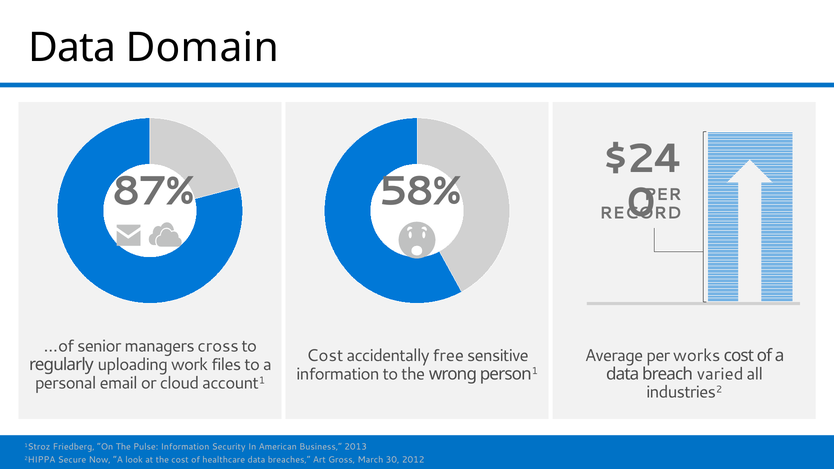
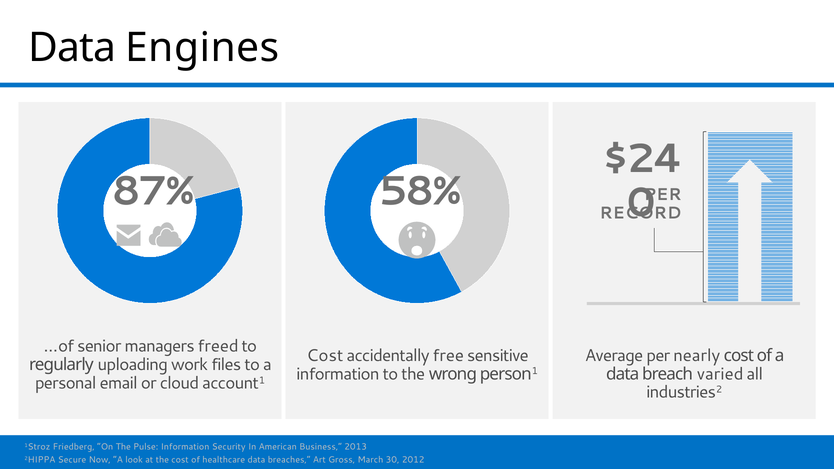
Domain: Domain -> Engines (202, 48)
cross: cross -> freed (218, 346)
works: works -> nearly (697, 356)
